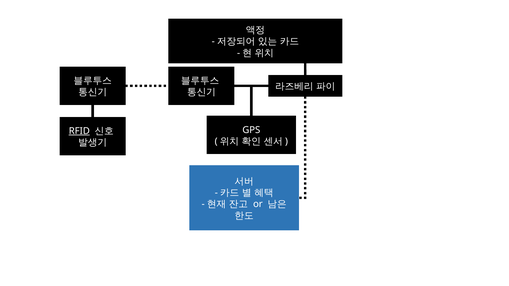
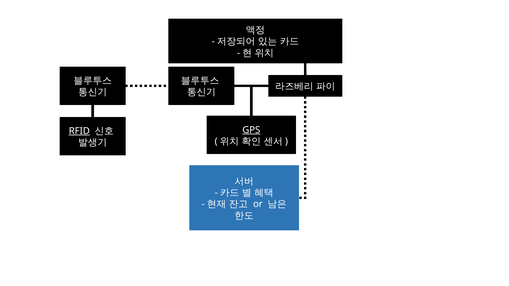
GPS underline: none -> present (251, 130)
